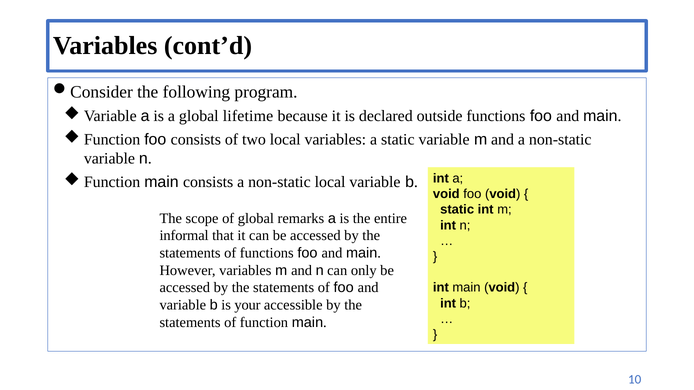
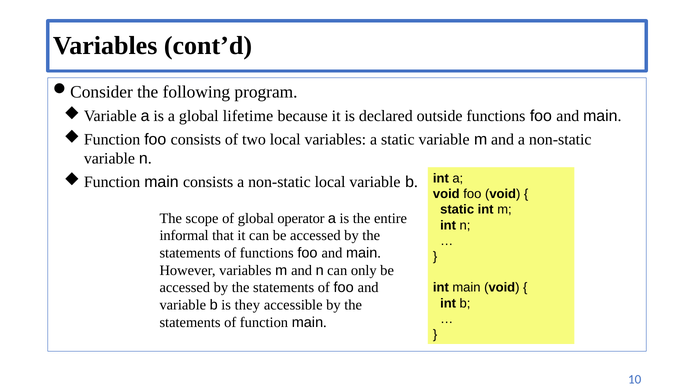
remarks: remarks -> operator (301, 219)
your: your -> they (247, 305)
